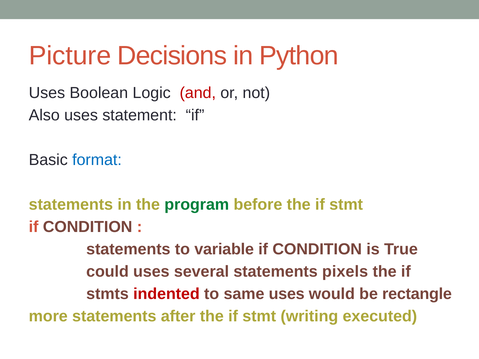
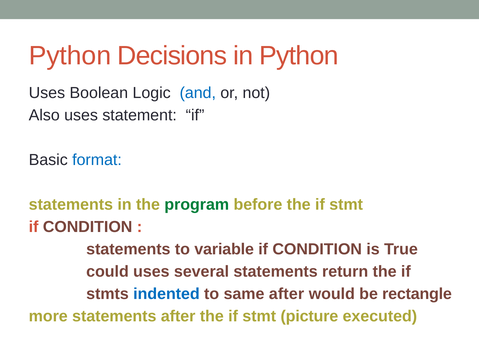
Picture: Picture -> Python (70, 56)
and colour: red -> blue (198, 93)
pixels: pixels -> return (345, 272)
indented colour: red -> blue (166, 294)
same uses: uses -> after (287, 294)
writing: writing -> picture (309, 316)
